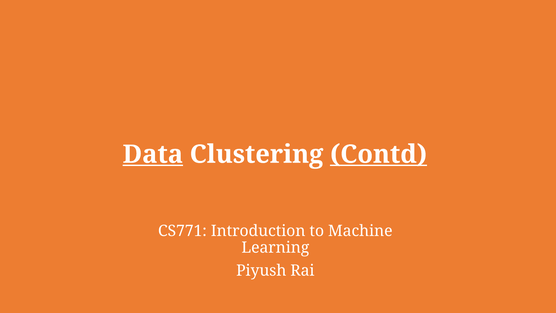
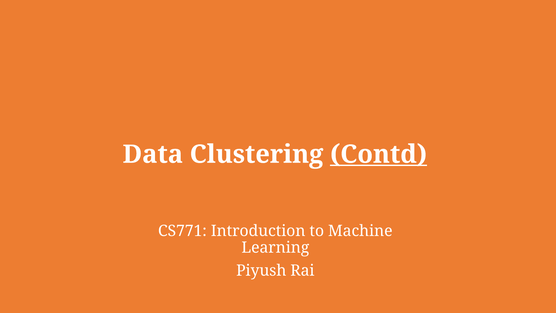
Data underline: present -> none (153, 154)
